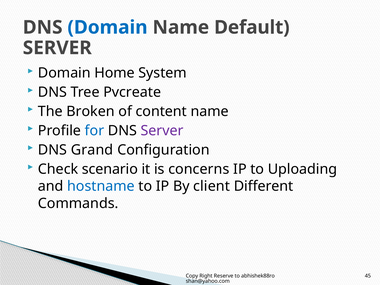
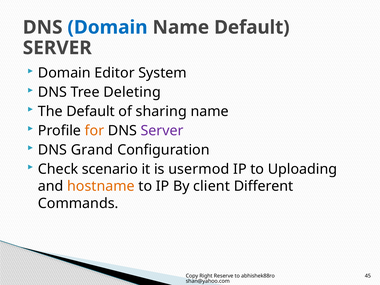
Home: Home -> Editor (115, 73)
Pvcreate: Pvcreate -> Deleting (132, 92)
The Broken: Broken -> Default (91, 111)
content: content -> sharing (161, 111)
for colour: blue -> orange (94, 131)
concerns: concerns -> usermod (199, 169)
hostname colour: blue -> orange (101, 186)
